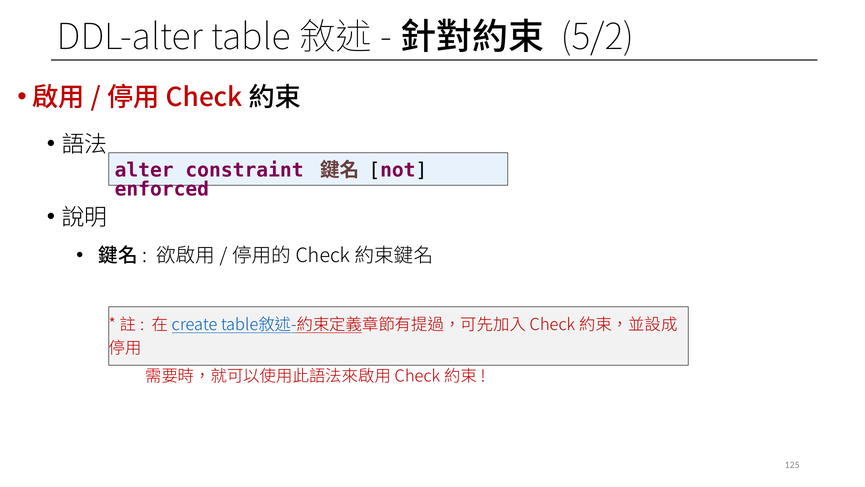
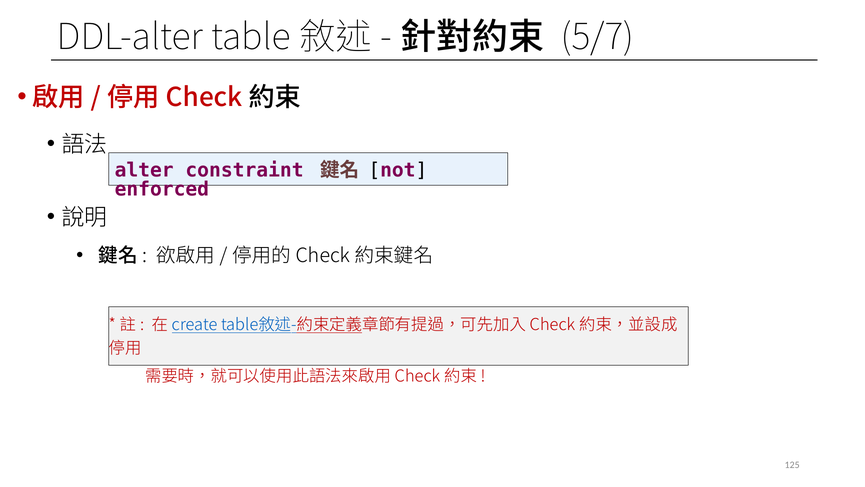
5/2: 5/2 -> 5/7 (597, 37)
